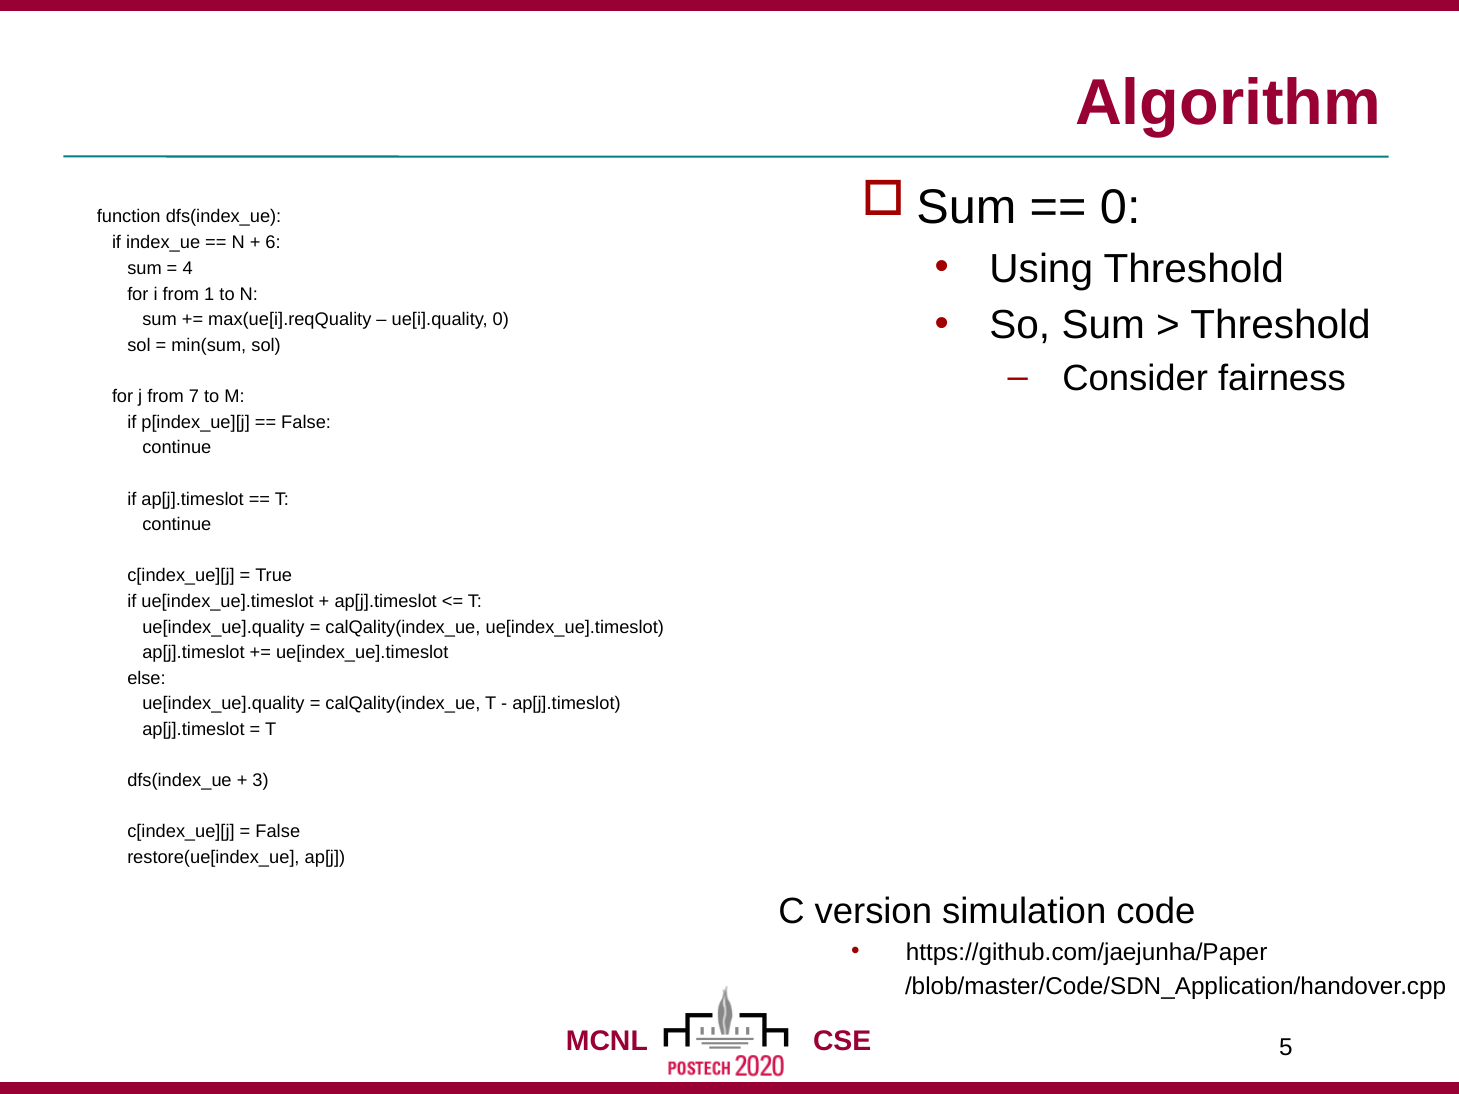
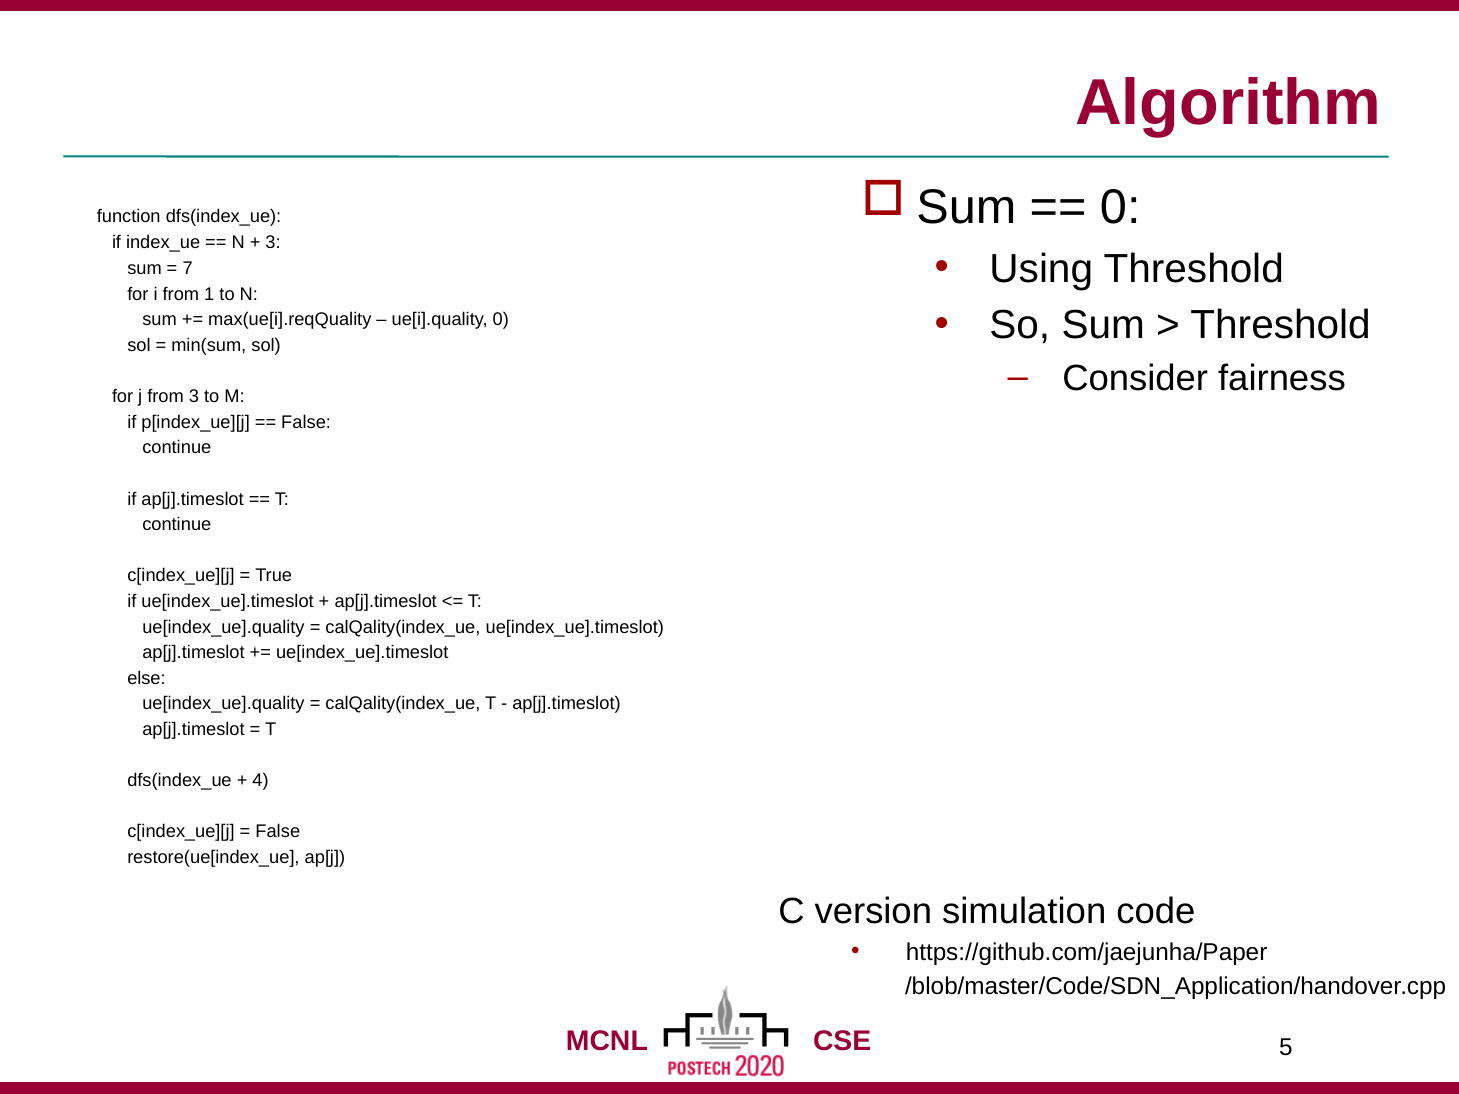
6: 6 -> 3 (273, 243)
4: 4 -> 7 (188, 269)
from 7: 7 -> 3 (194, 397)
3: 3 -> 4 (261, 781)
